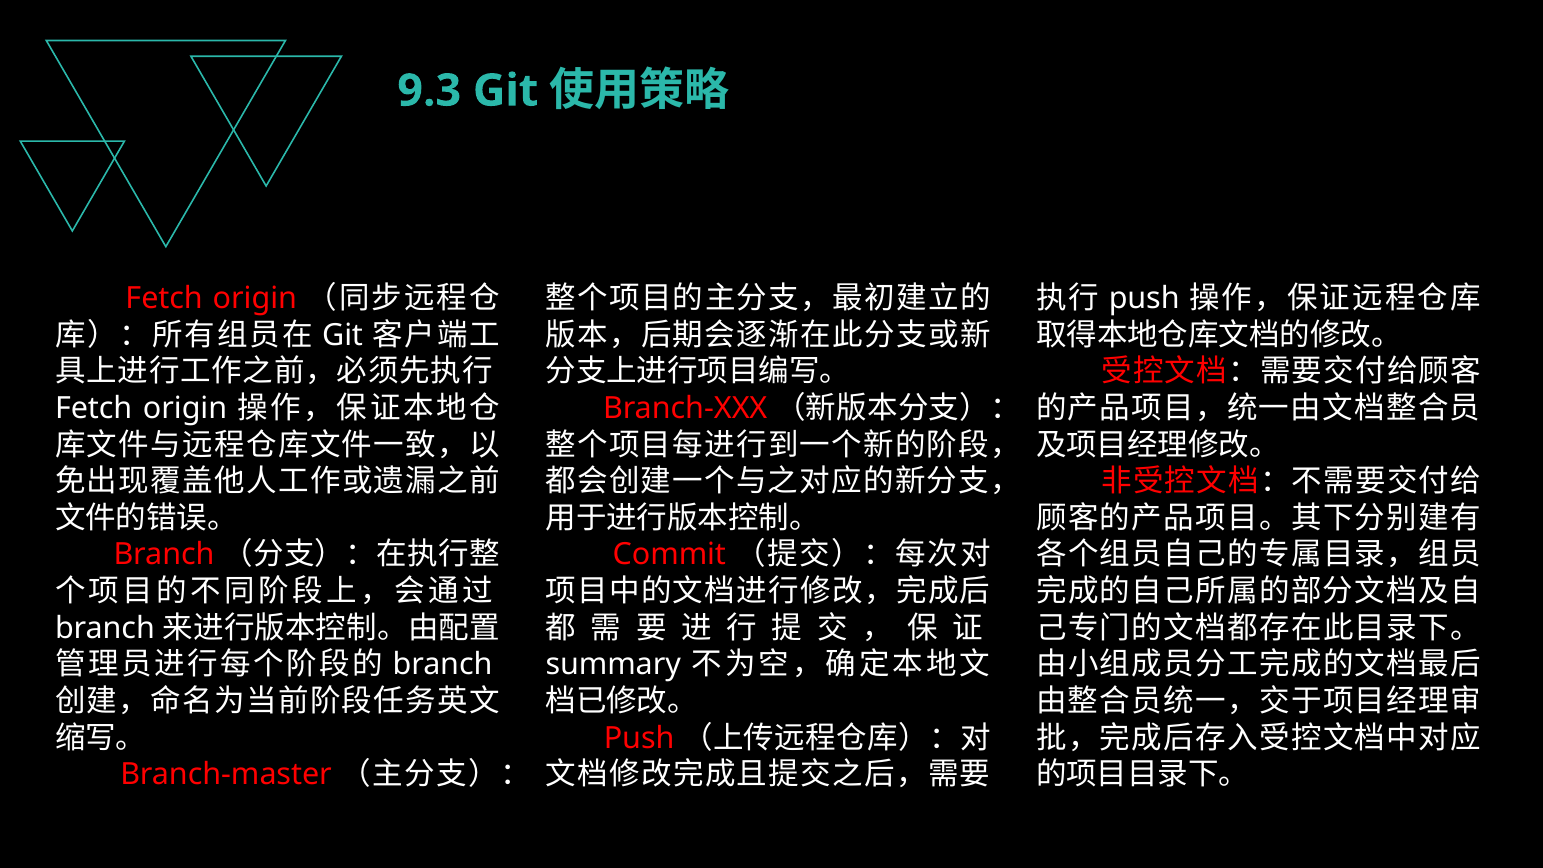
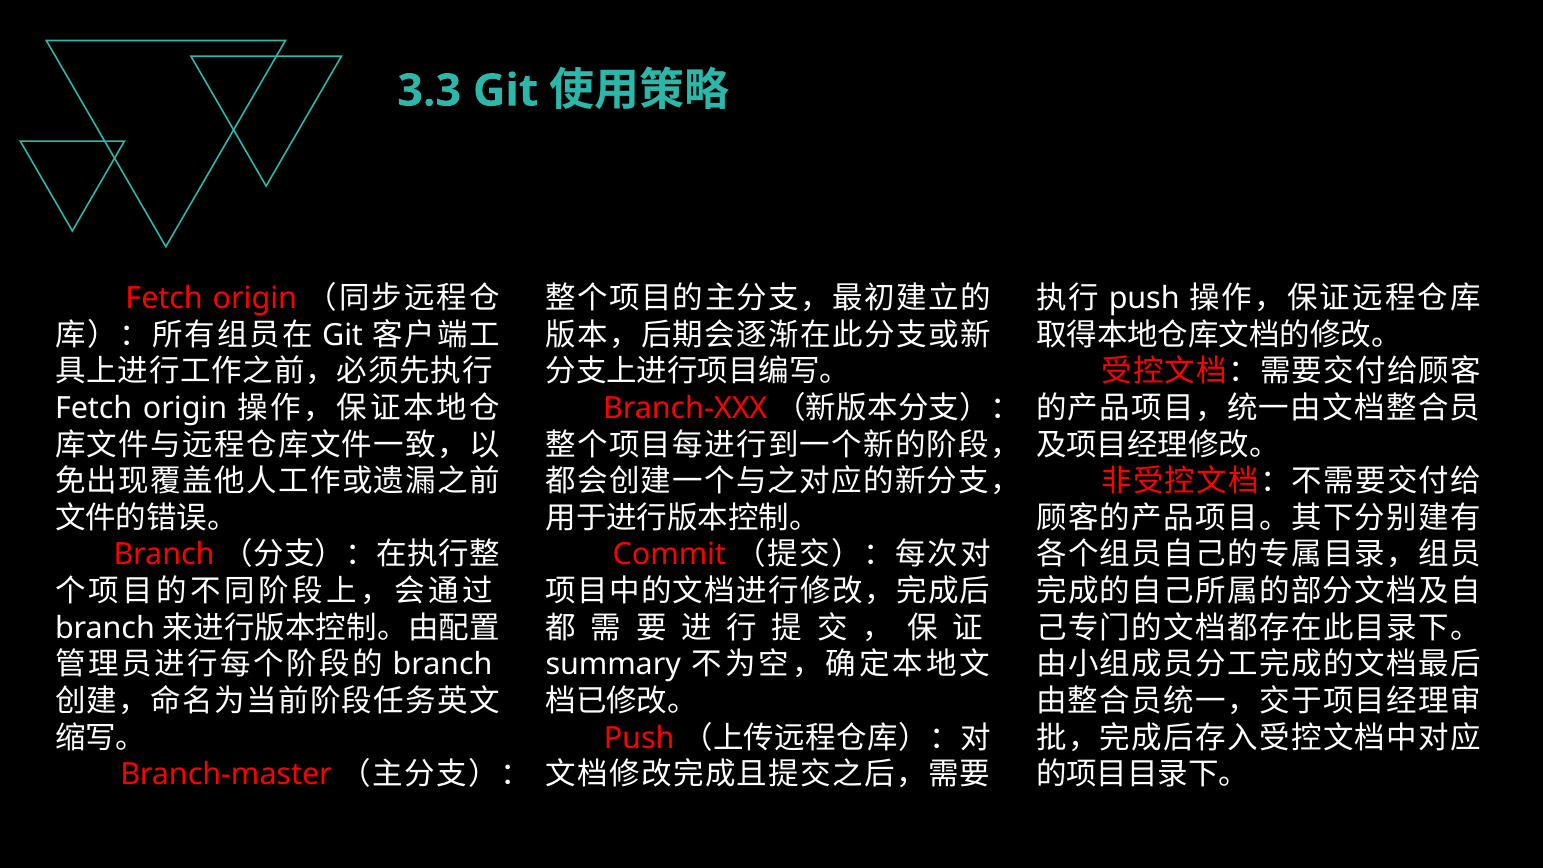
9.3: 9.3 -> 3.3 (429, 91)
